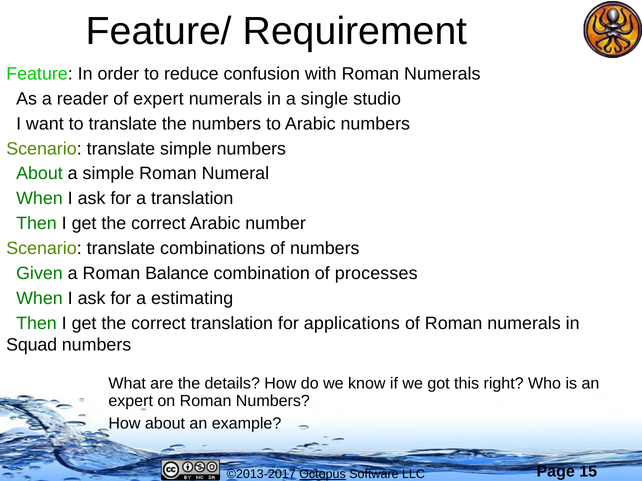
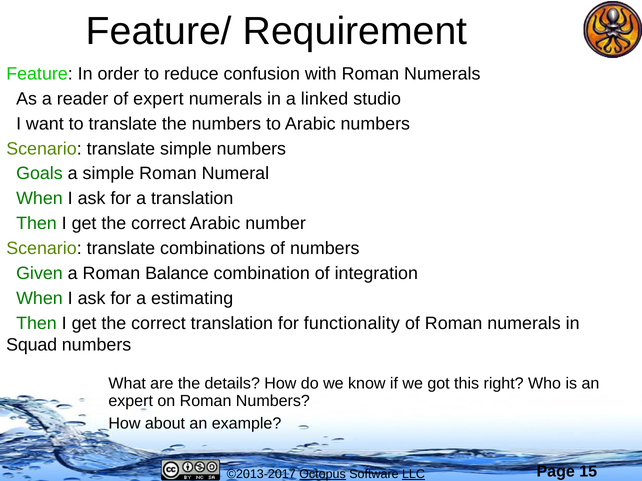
single: single -> linked (325, 99)
About: About -> Goals (39, 174)
processes: processes -> integration (376, 274)
applications: applications -> functionality (352, 324)
LLC underline: none -> present (414, 475)
